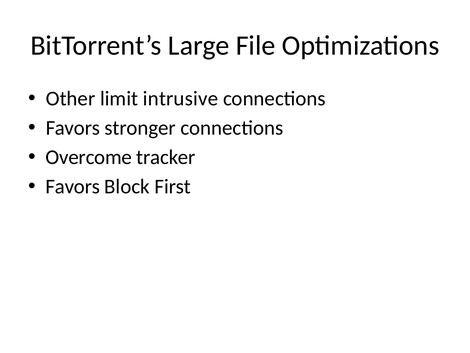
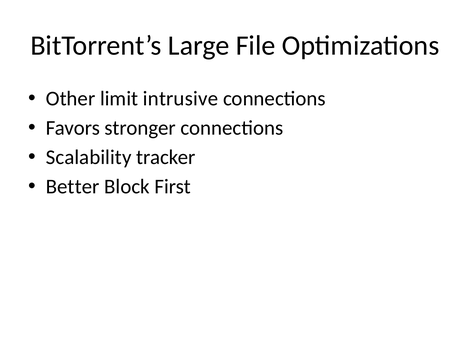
Overcome: Overcome -> Scalability (89, 157)
Favors: Favors -> Better (73, 186)
